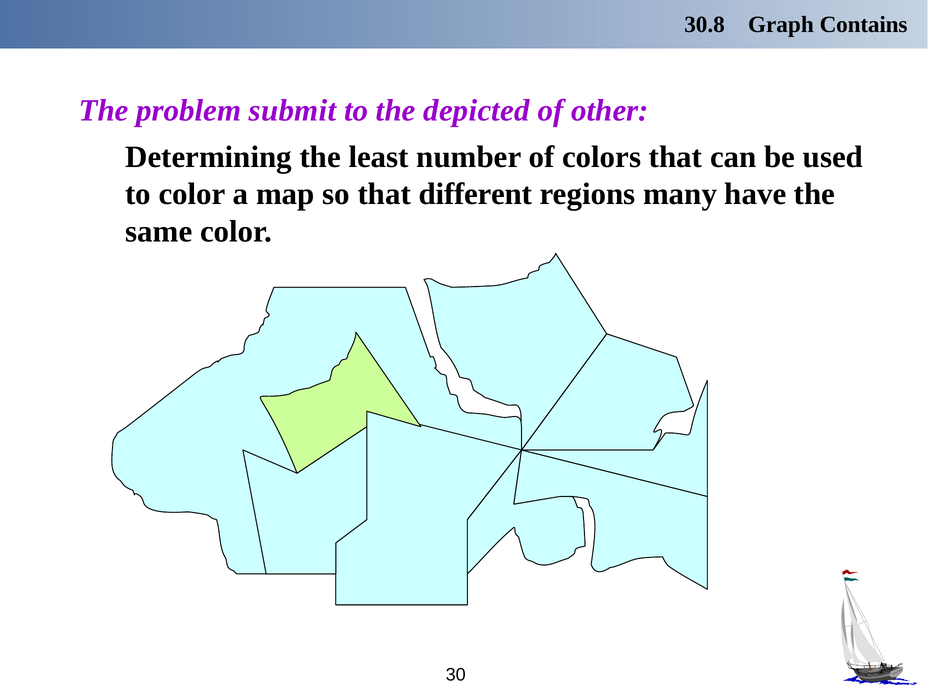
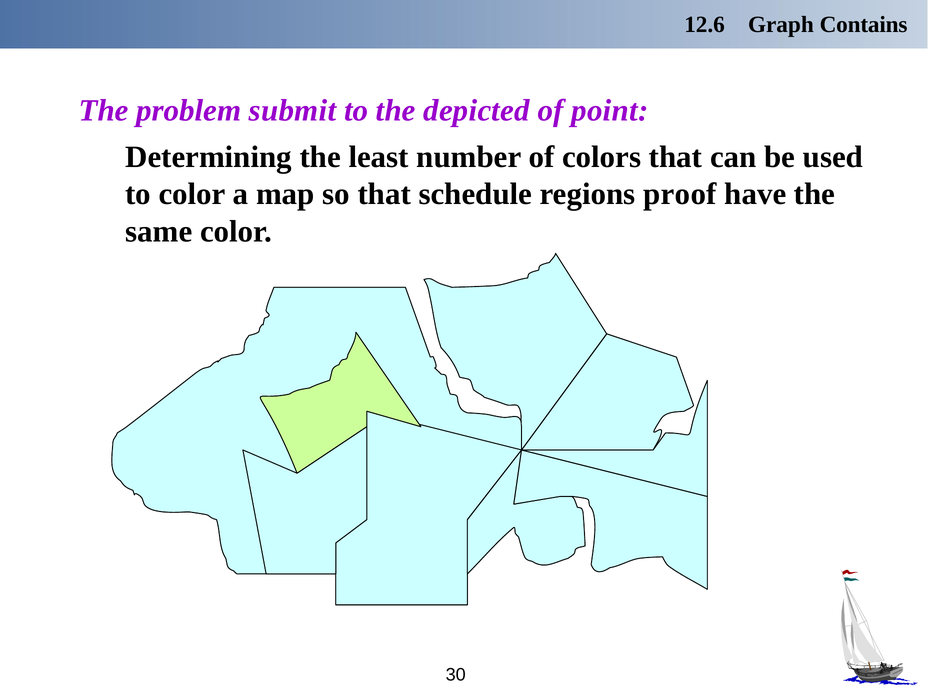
30.8: 30.8 -> 12.6 (705, 25)
other: other -> point (610, 110)
different: different -> schedule (475, 194)
many: many -> proof (680, 194)
